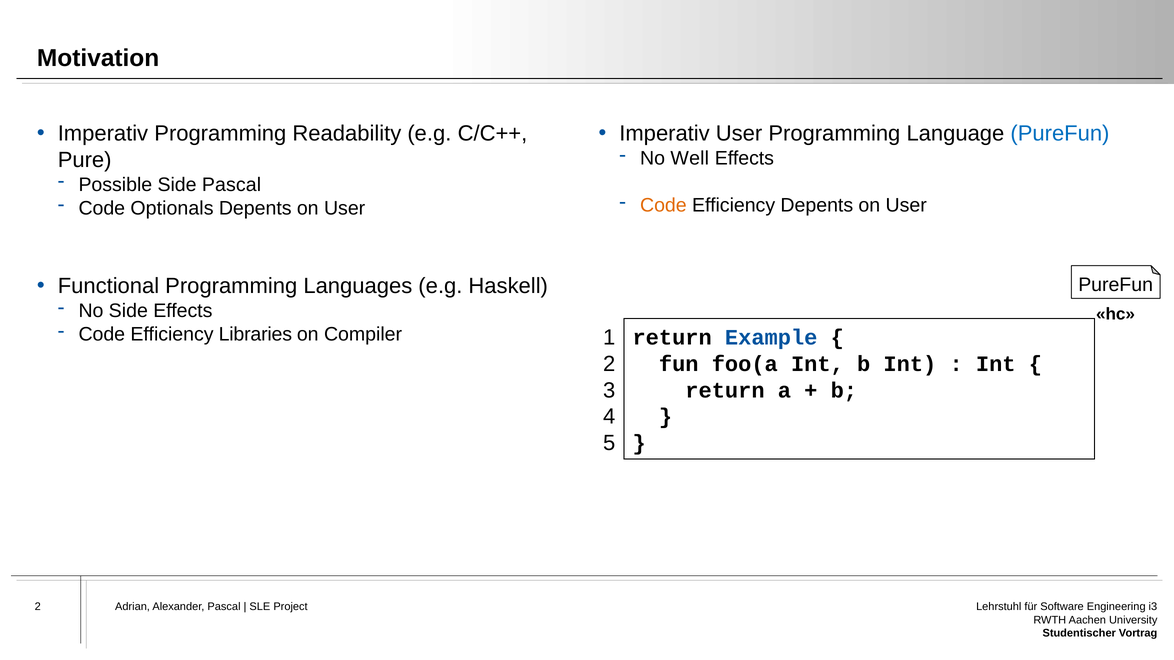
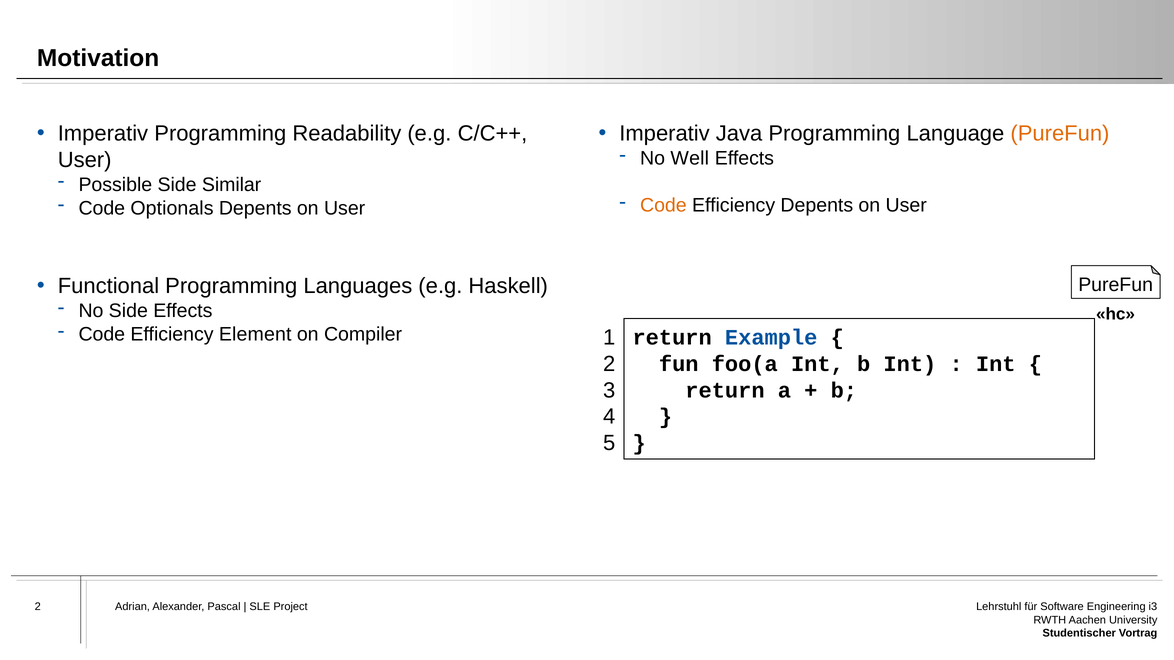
Imperativ User: User -> Java (739, 134)
PureFun colour: blue -> orange (1060, 134)
Pure: Pure -> User (85, 160)
Side Pascal: Pascal -> Similar (232, 185)
Libraries: Libraries -> Element (255, 335)
